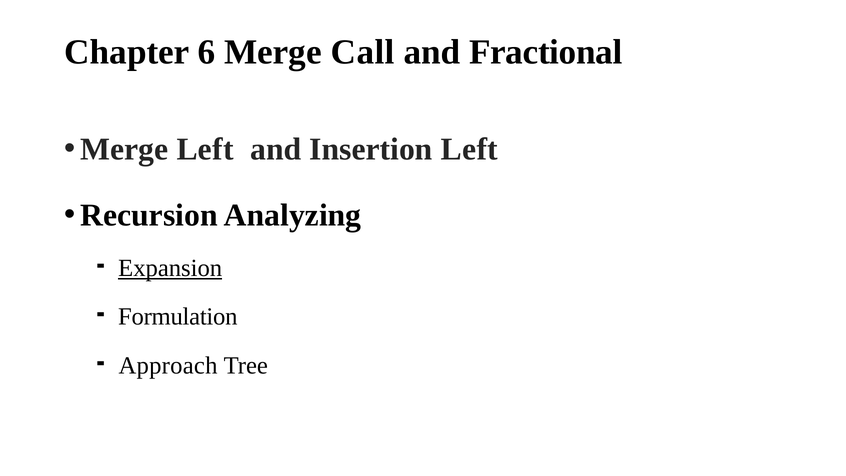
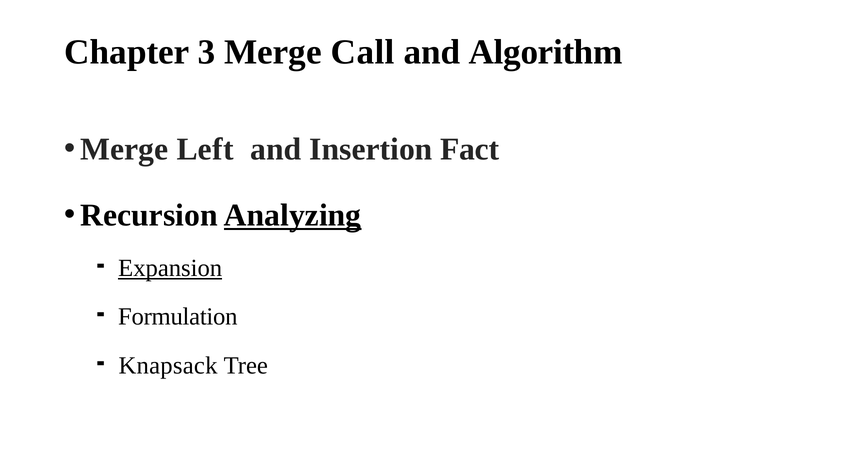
6: 6 -> 3 (207, 52)
Fractional: Fractional -> Algorithm (546, 52)
Insertion Left: Left -> Fact (470, 149)
Analyzing underline: none -> present (293, 215)
Approach: Approach -> Knapsack (168, 366)
